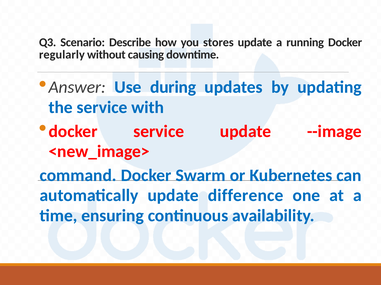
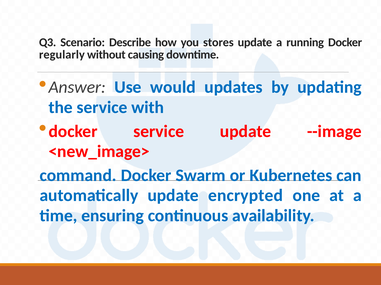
during: during -> would (173, 87)
difference: difference -> encrypted (246, 196)
